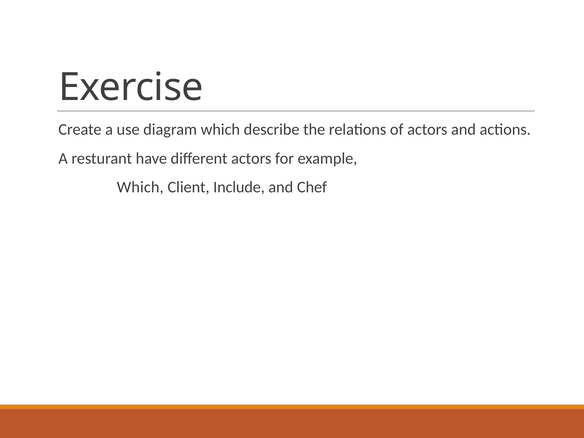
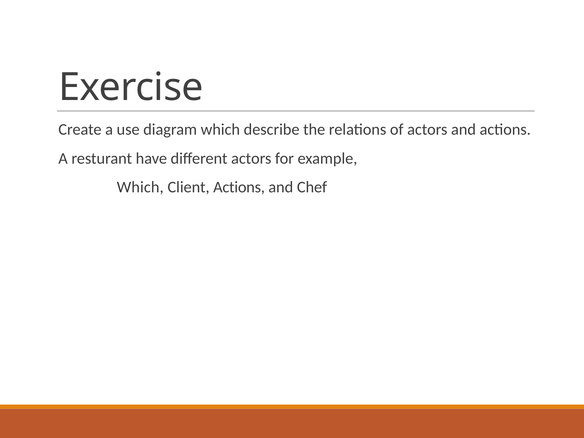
Client Include: Include -> Actions (239, 187)
